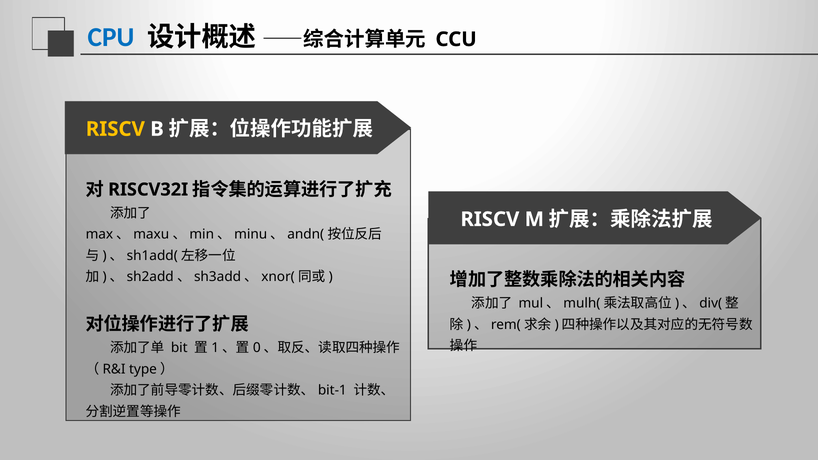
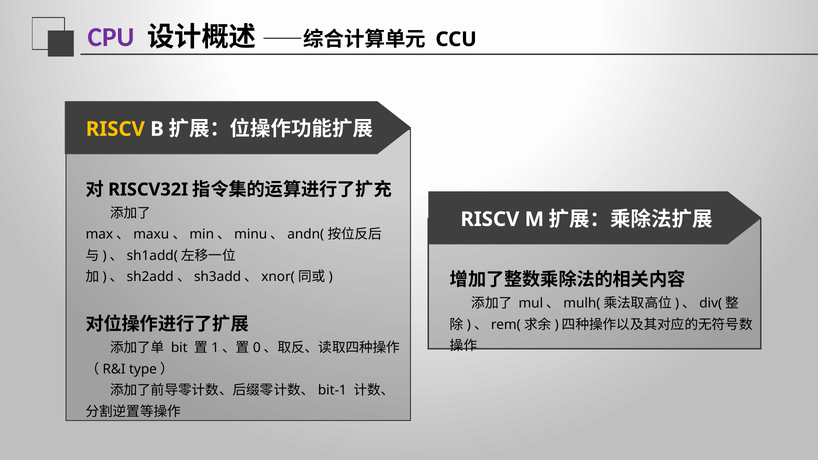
CPU colour: blue -> purple (111, 37)
